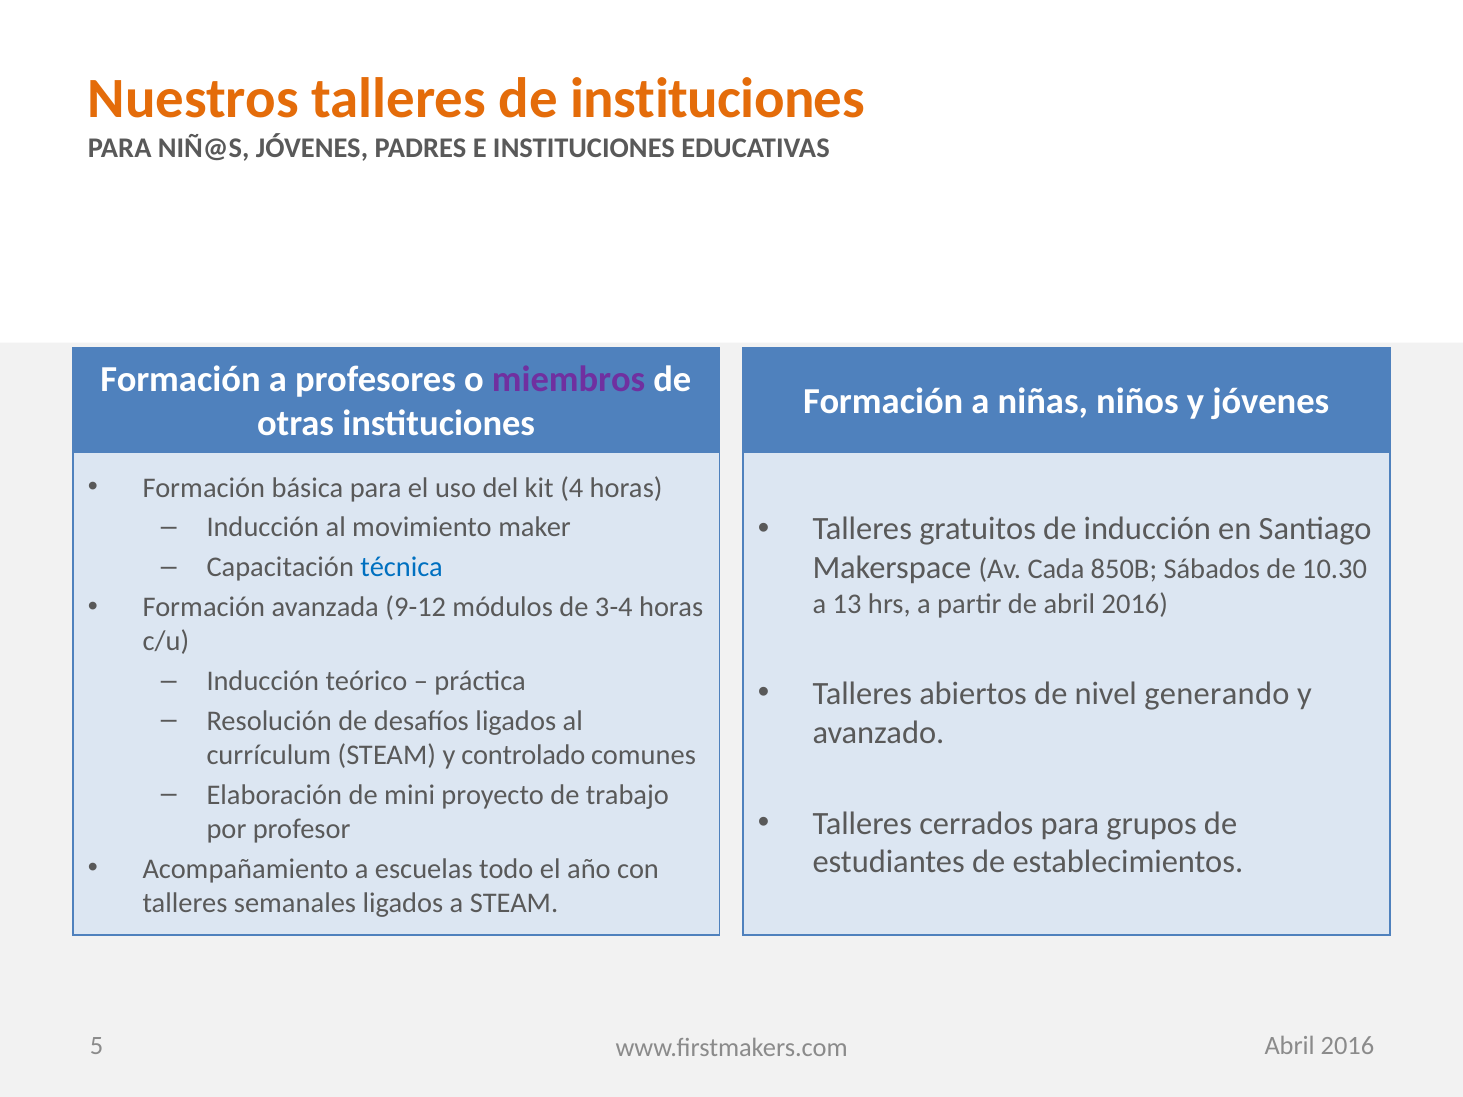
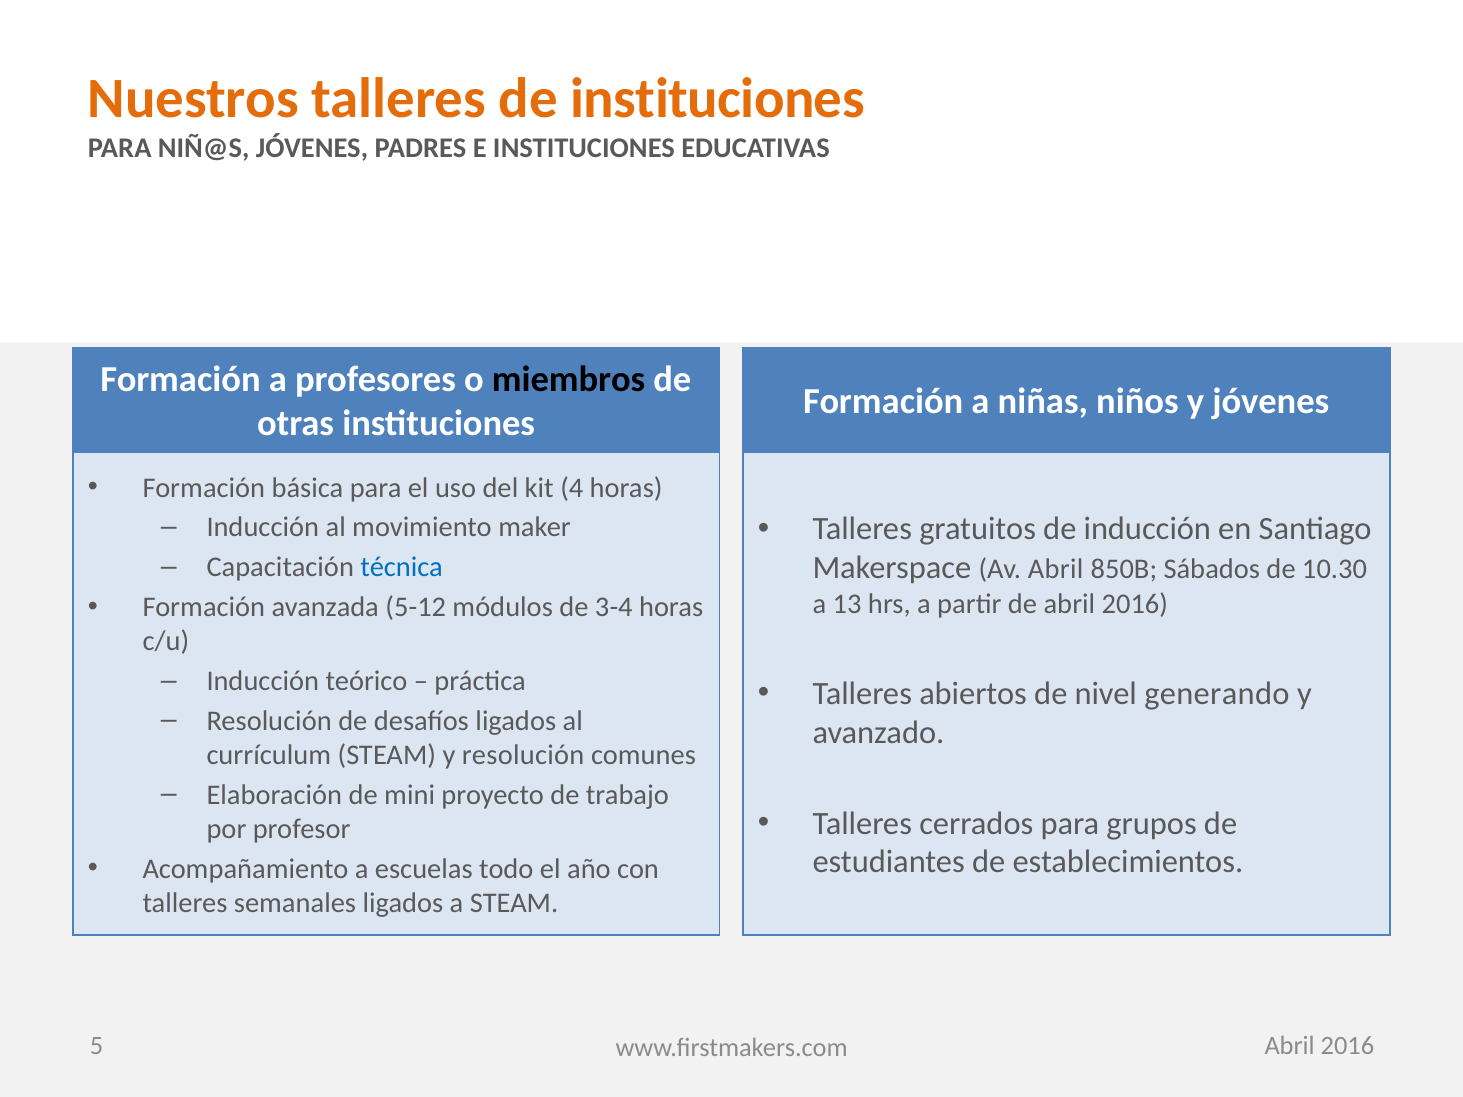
miembros colour: purple -> black (569, 379)
Av Cada: Cada -> Abril (1056, 570)
9-12: 9-12 -> 5-12 (416, 607)
y controlado: controlado -> resolución (523, 755)
